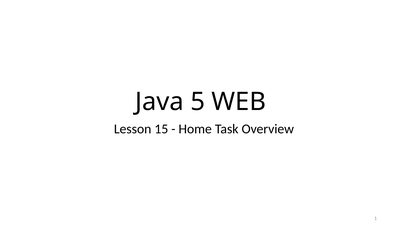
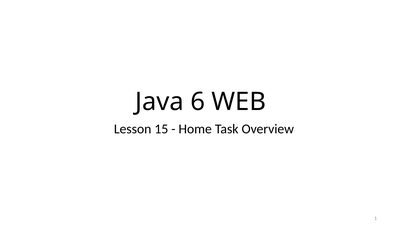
5: 5 -> 6 (198, 102)
